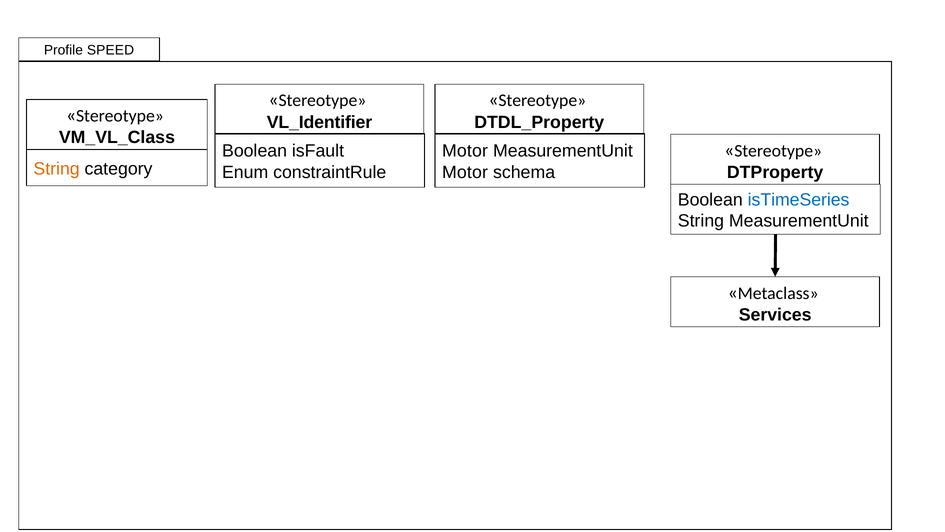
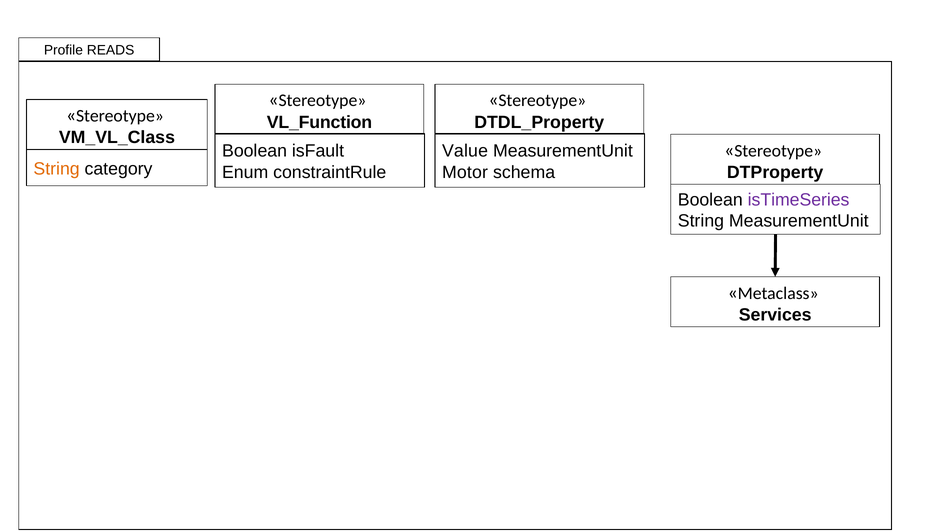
SPEED: SPEED -> READS (111, 50)
VL_Identifier: VL_Identifier -> VL_Function (319, 122)
Motor: Motor -> Value (465, 151)
isTimeSeries colour: blue -> purple (799, 200)
